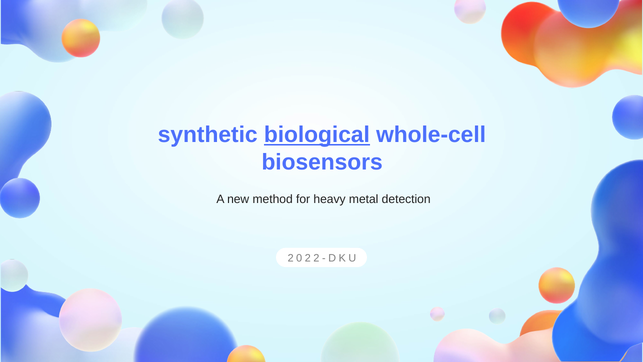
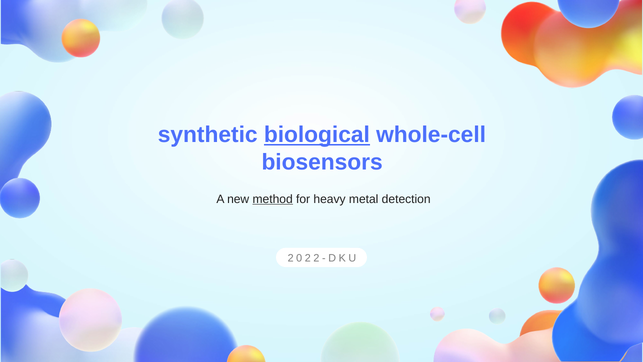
method underline: none -> present (273, 199)
